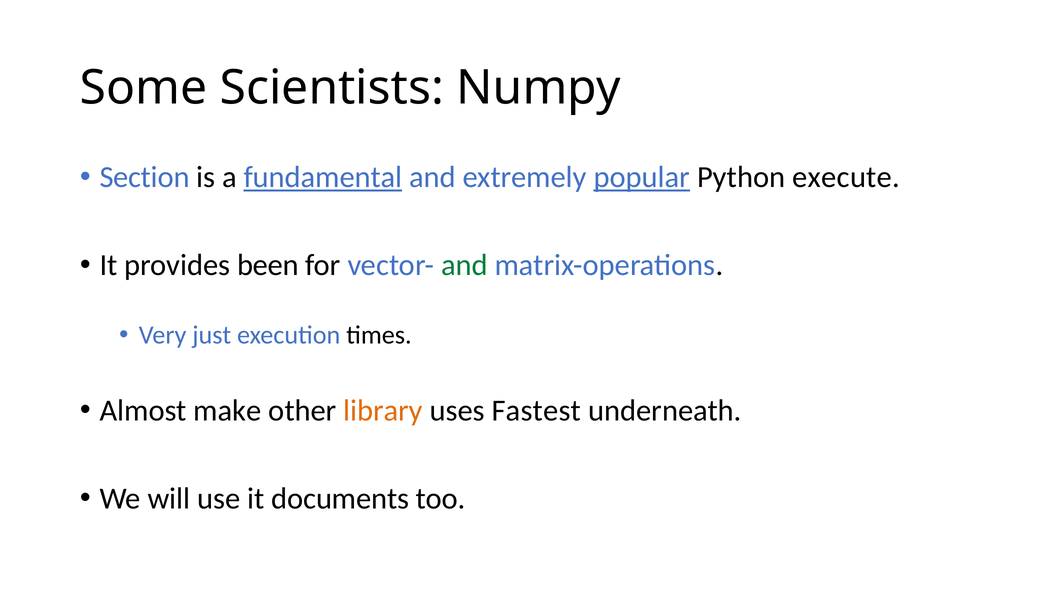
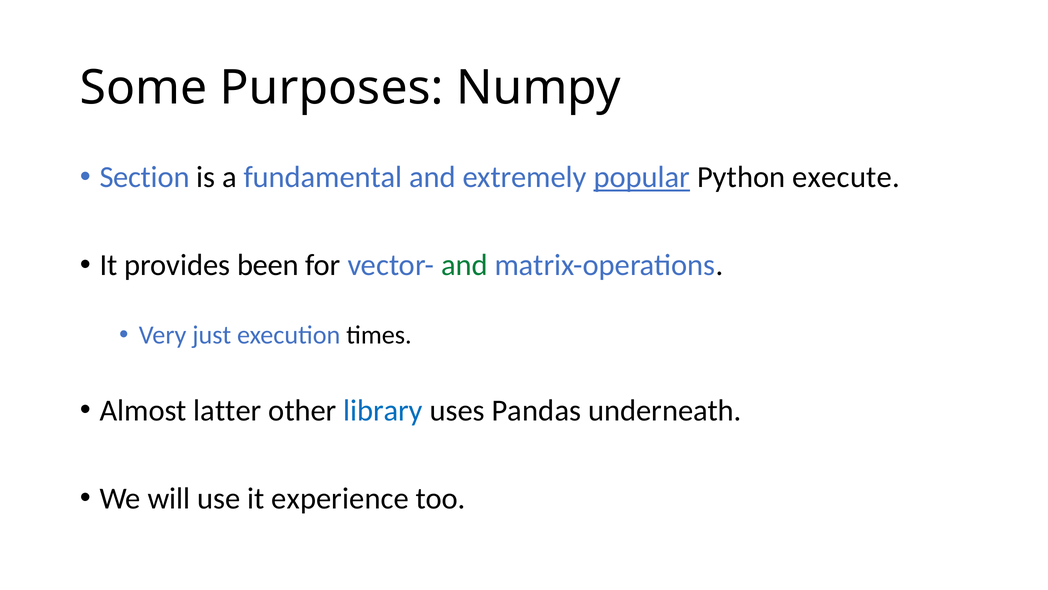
Scientists: Scientists -> Purposes (332, 88)
fundamental underline: present -> none (323, 177)
make: make -> latter (227, 410)
library colour: orange -> blue (383, 410)
Fastest: Fastest -> Pandas (536, 410)
documents: documents -> experience (340, 498)
